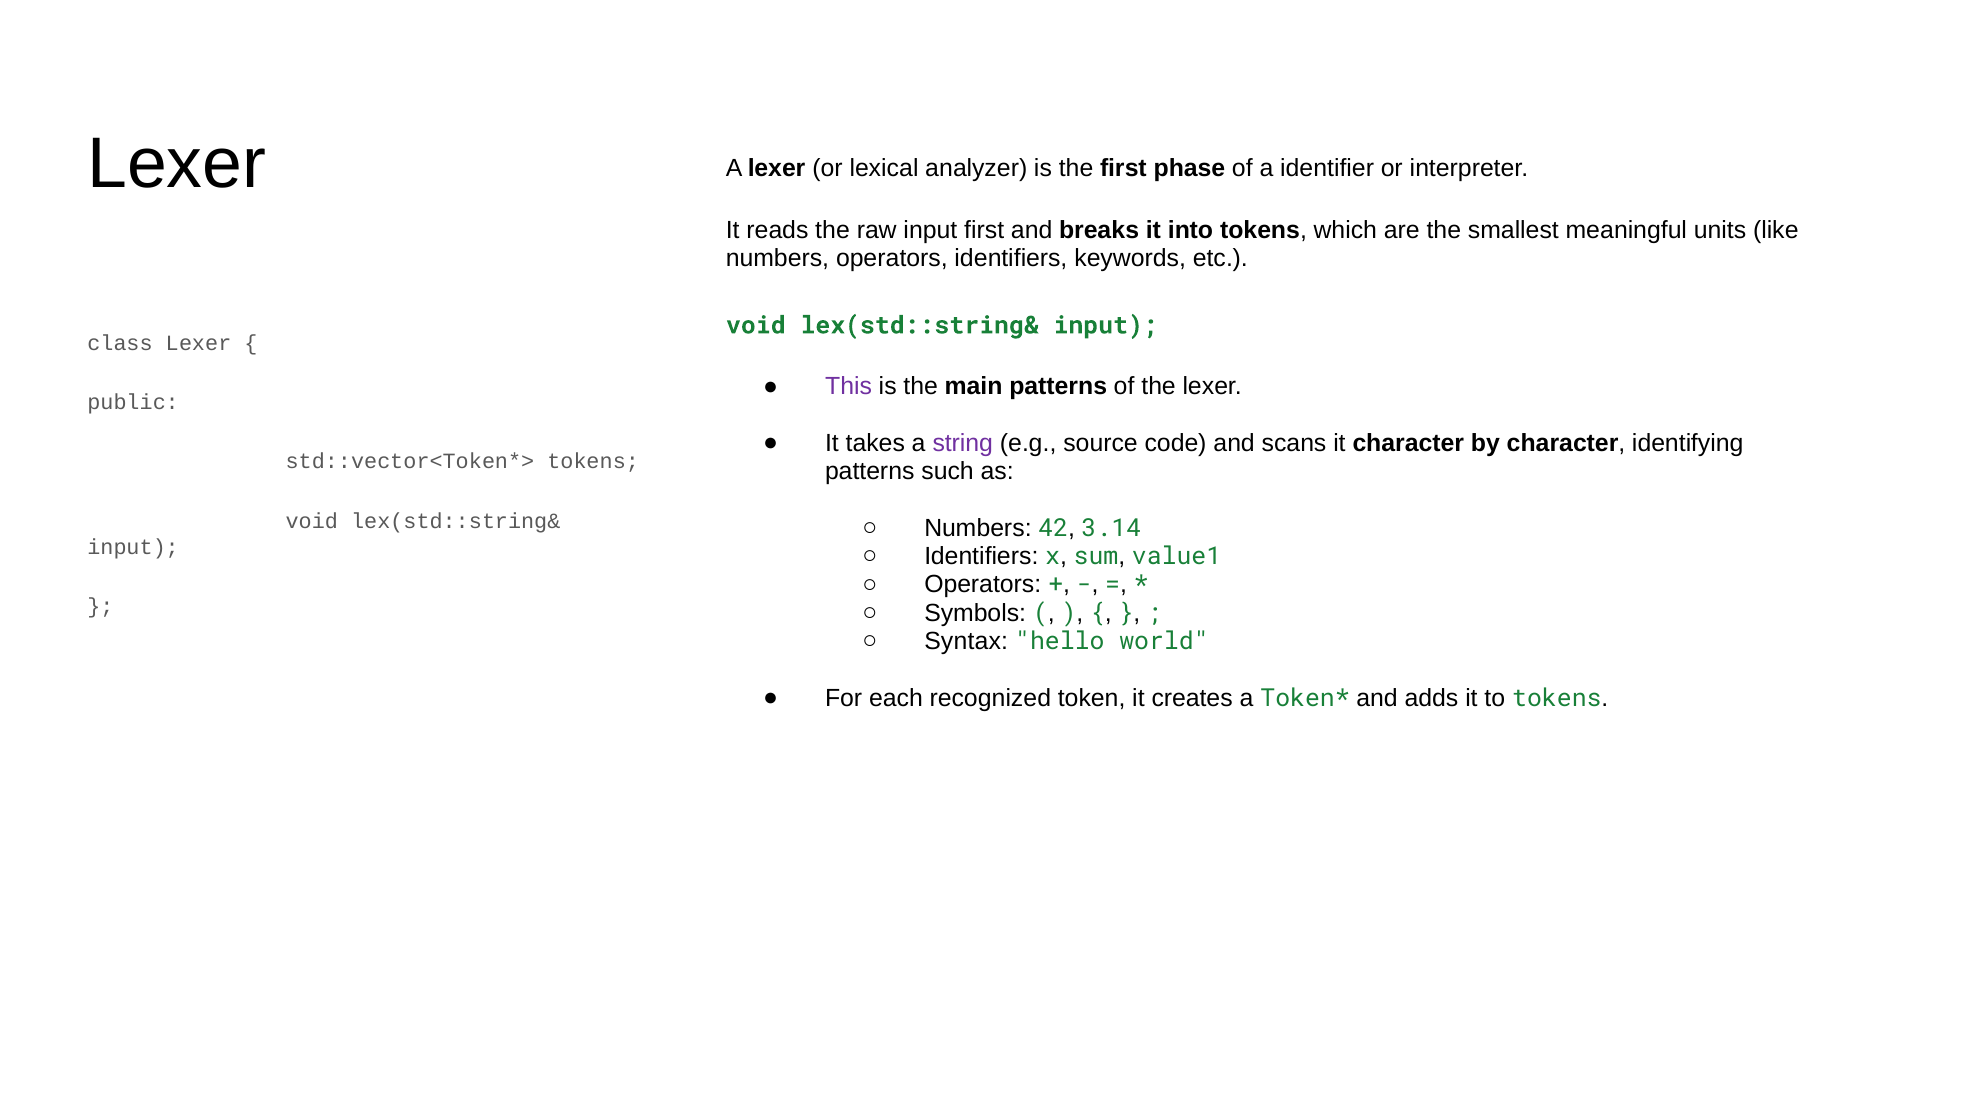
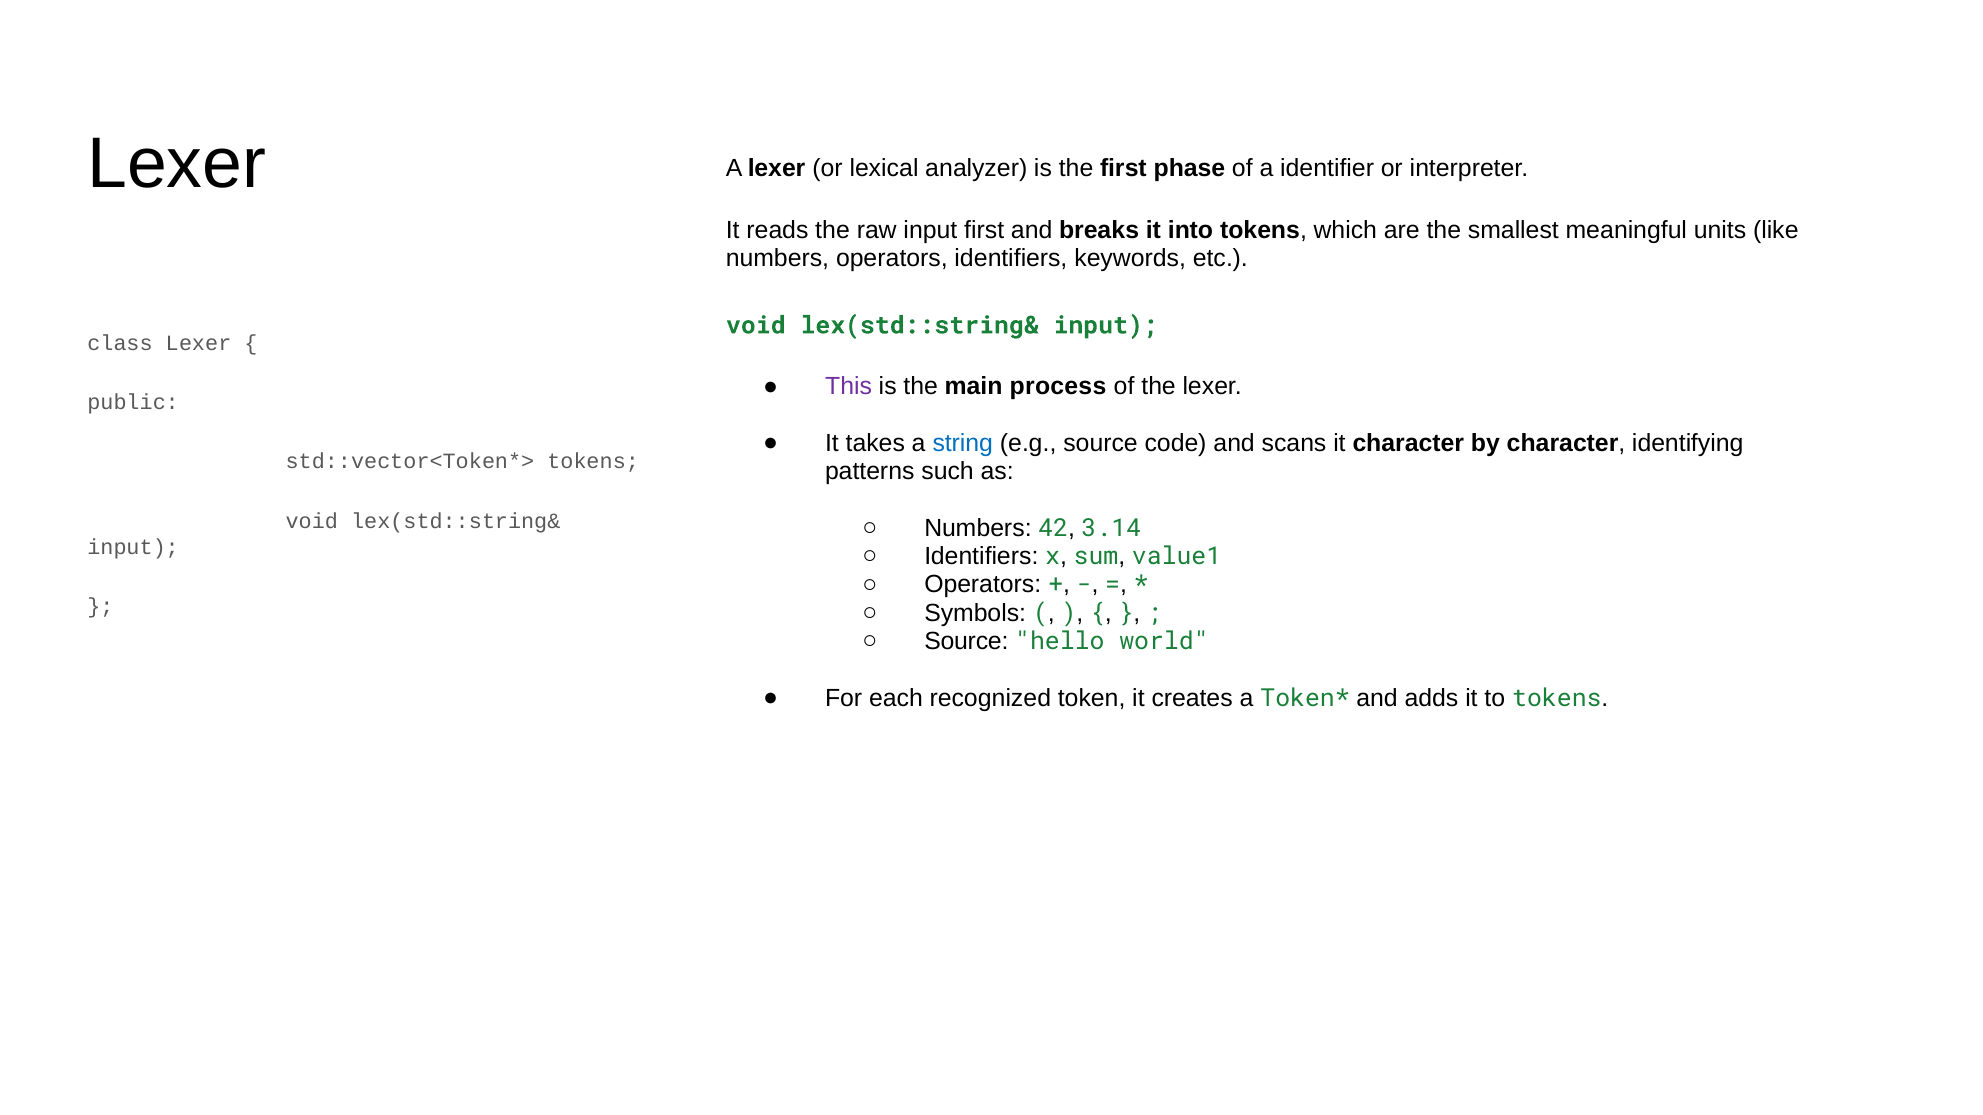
main patterns: patterns -> process (1058, 387)
string colour: purple -> blue (963, 443)
Syntax: Syntax -> Source (966, 642)
